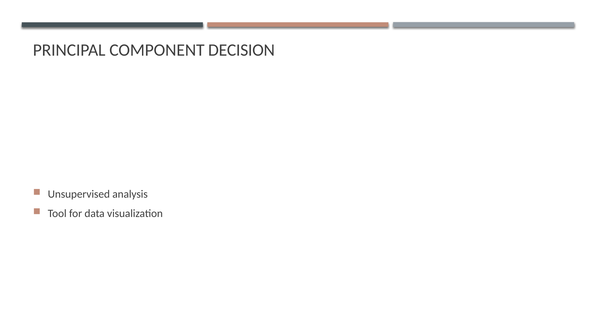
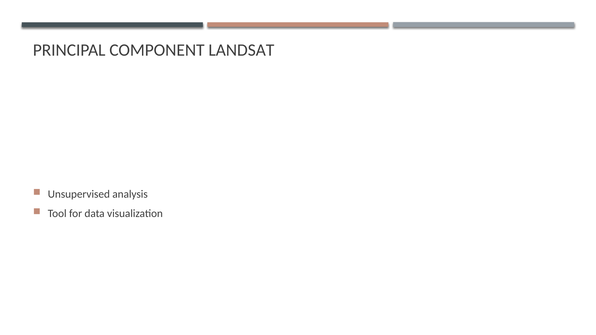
DECISION: DECISION -> LANDSAT (241, 50)
